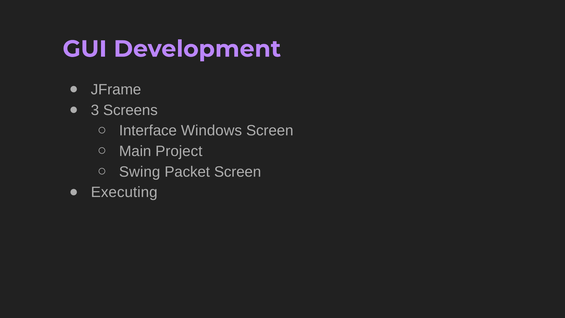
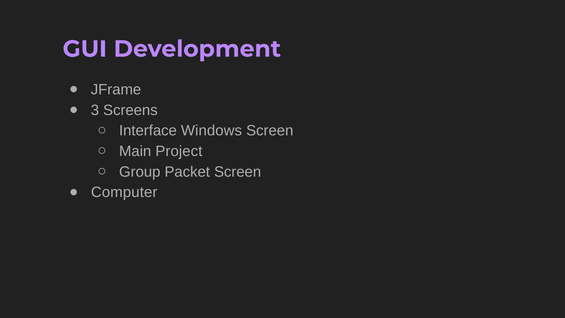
Swing: Swing -> Group (140, 172)
Executing: Executing -> Computer (124, 192)
